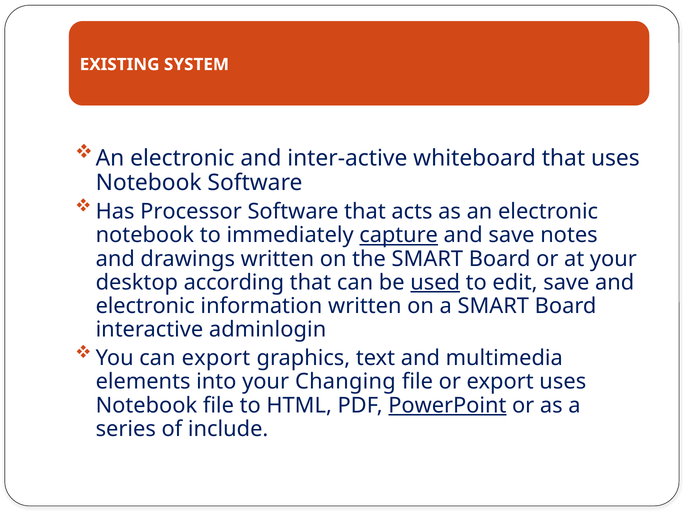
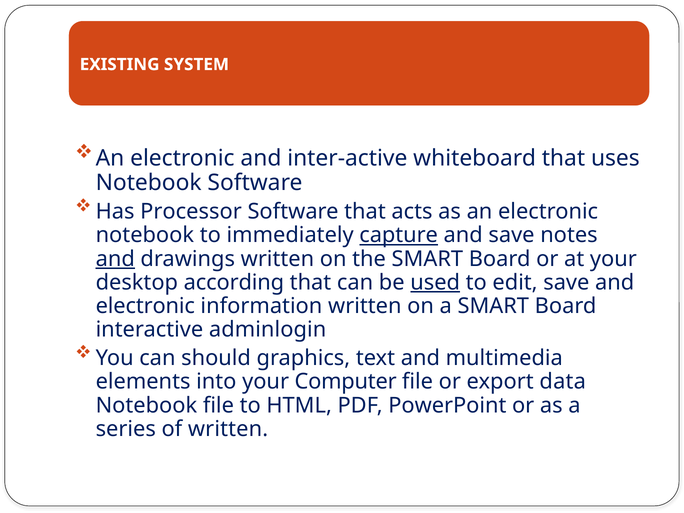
and underline: none -> present (115, 259)
can export: export -> should (216, 358)
Changing: Changing -> Computer (346, 382)
export uses: uses -> data (563, 382)
PowerPoint underline: present -> none (447, 405)
of include: include -> written (228, 429)
